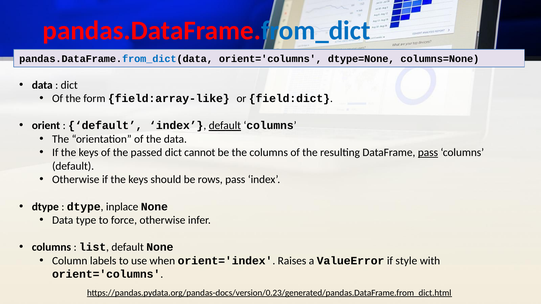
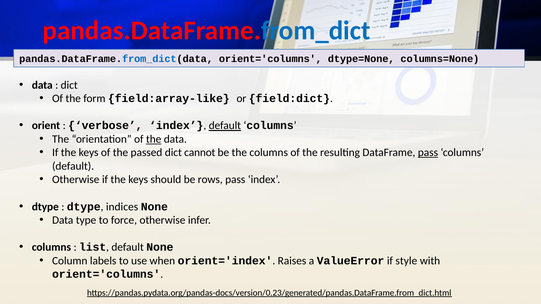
default: default -> verbose (105, 126)
the underline: none -> present (154, 139)
inplace: inplace -> indices (122, 207)
